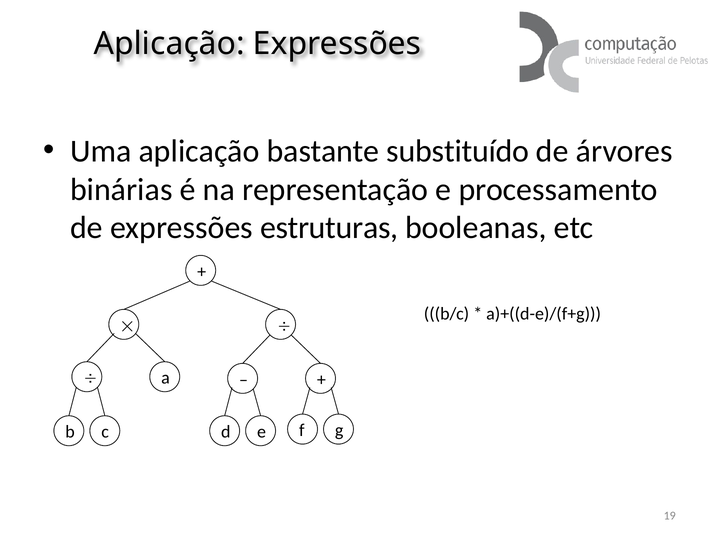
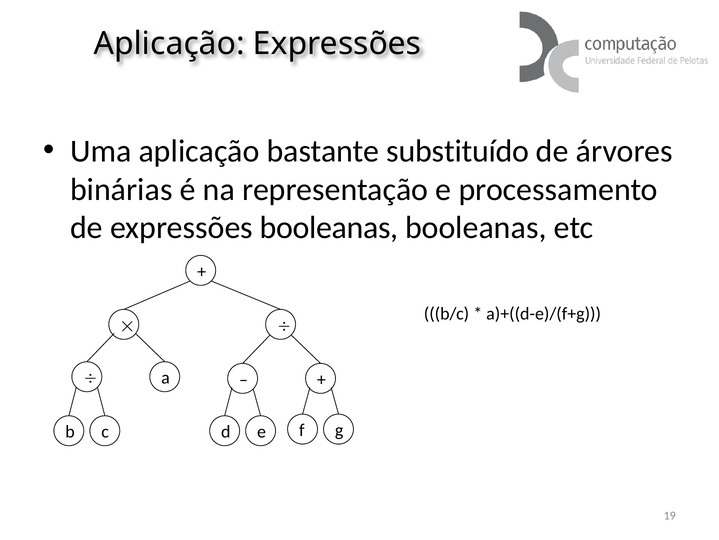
expressões estruturas: estruturas -> booleanas (329, 228)
